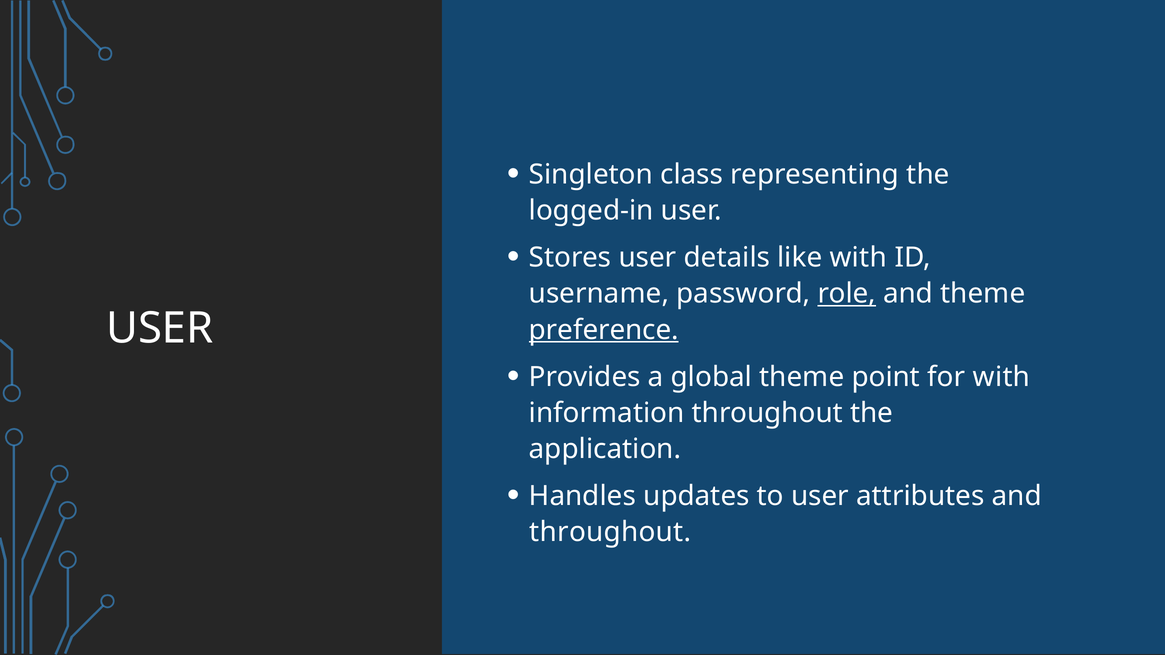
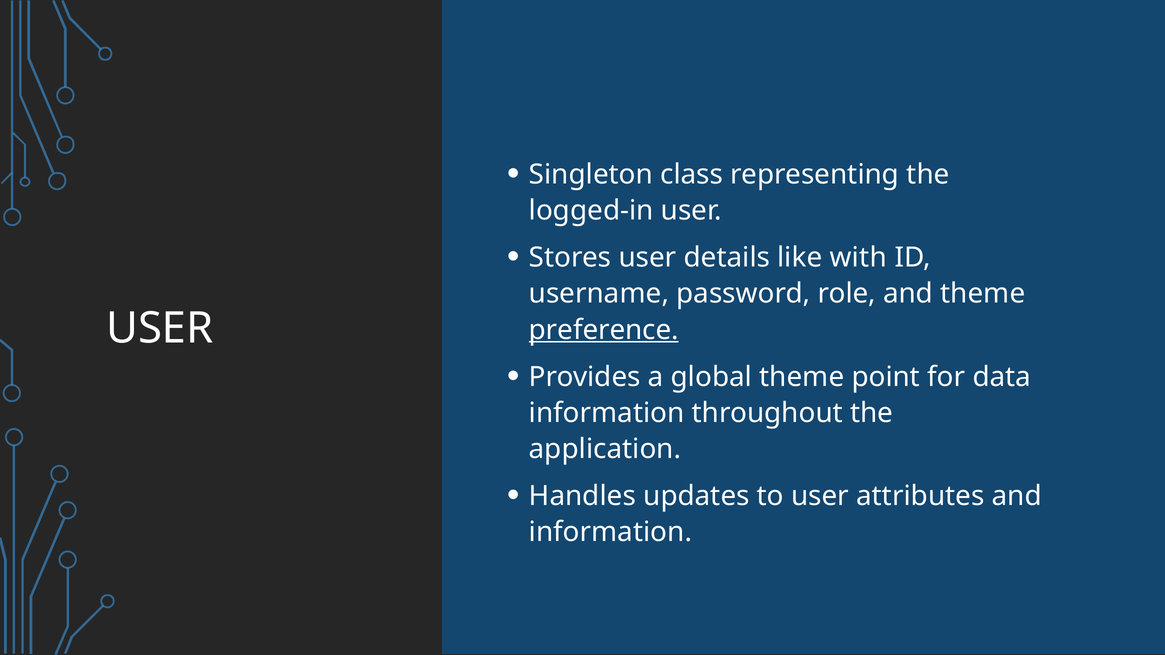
role underline: present -> none (847, 294)
for with: with -> data (1002, 377)
throughout: throughout -> information (610, 532)
